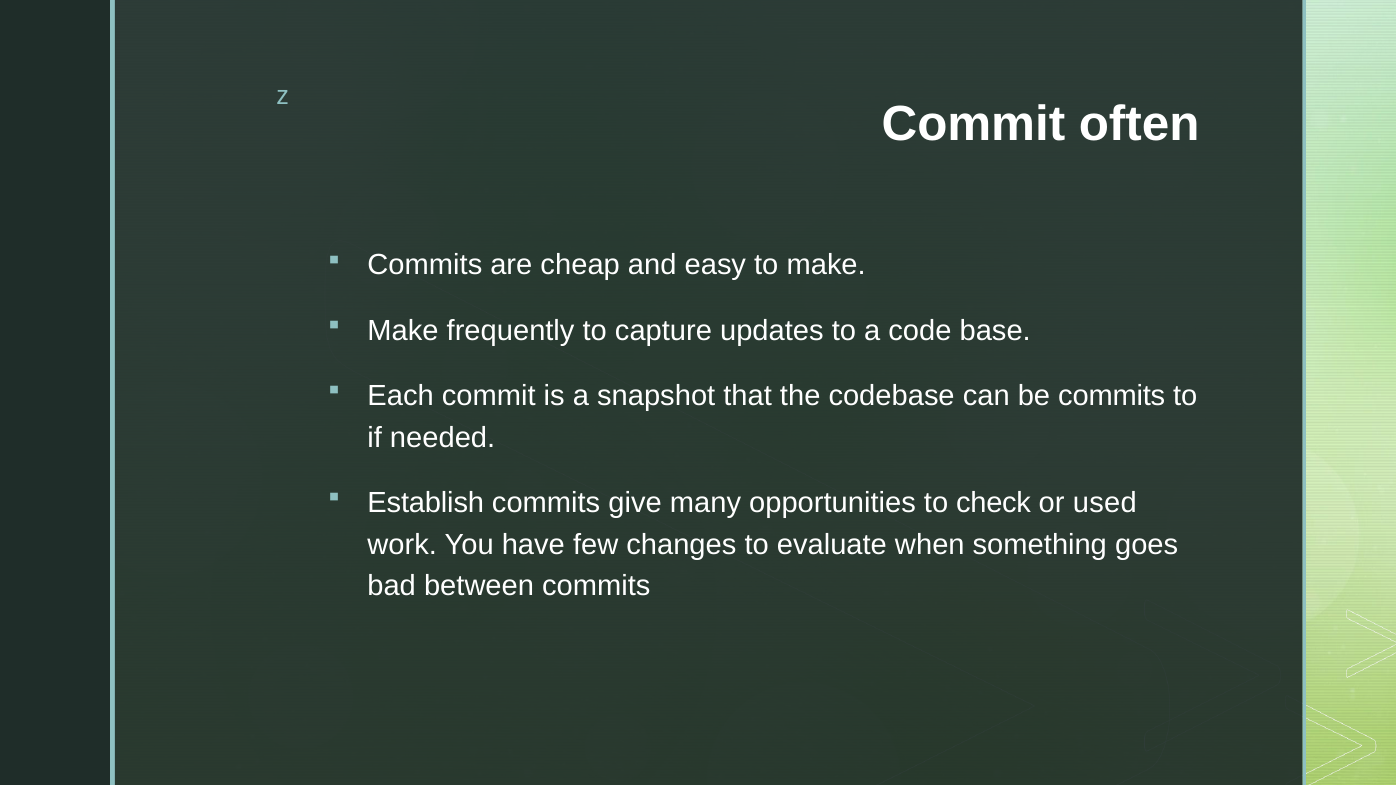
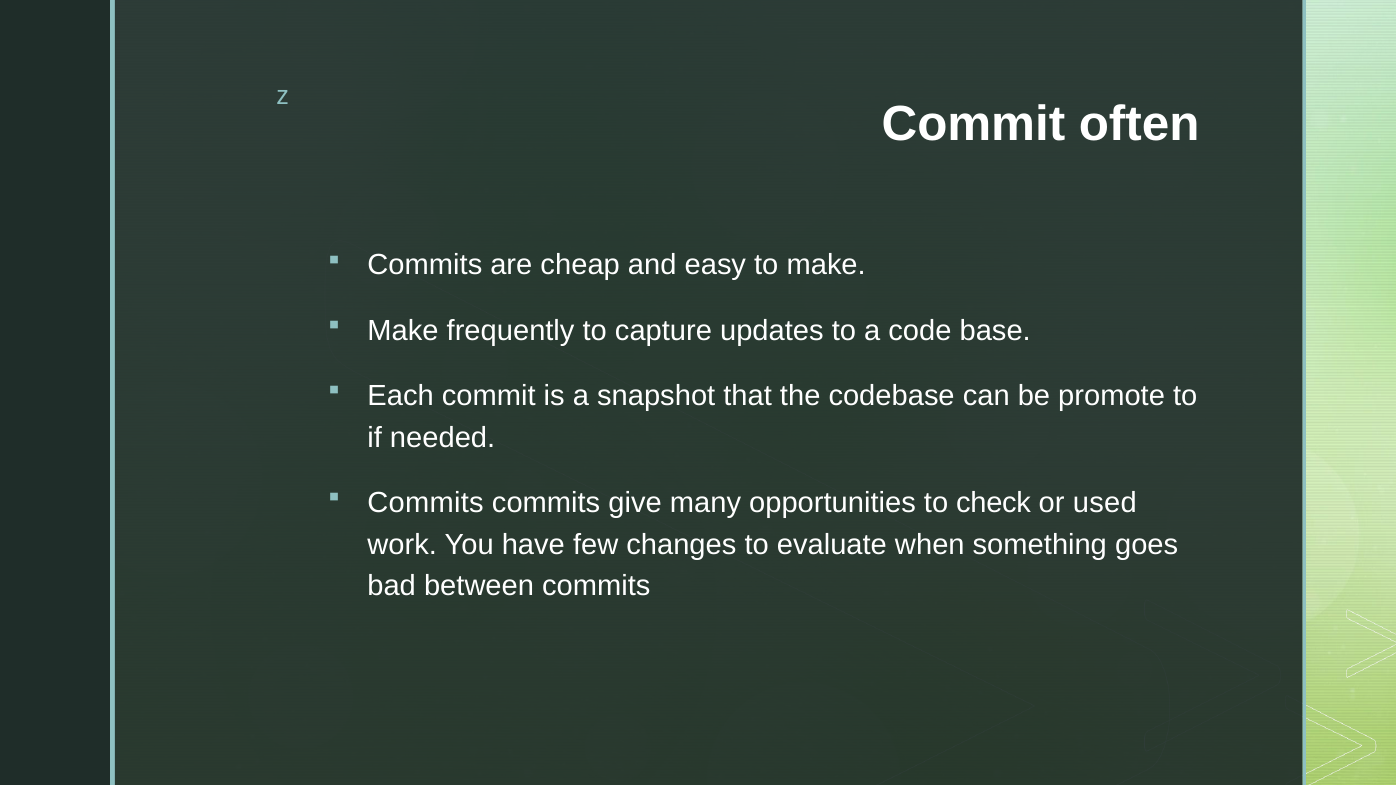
be commits: commits -> promote (1112, 396)
Establish: Establish -> Commits (426, 503)
